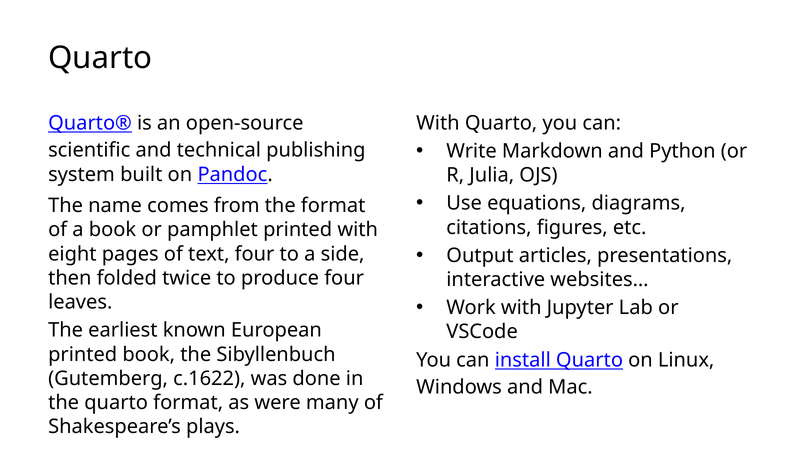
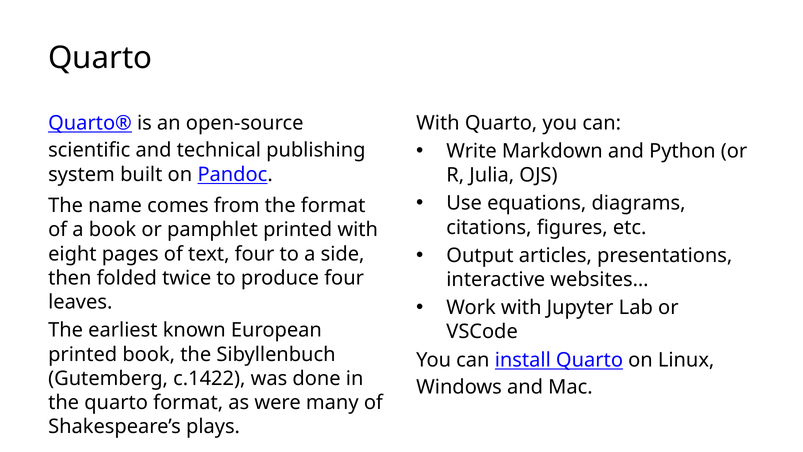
c.1622: c.1622 -> c.1422 (209, 378)
